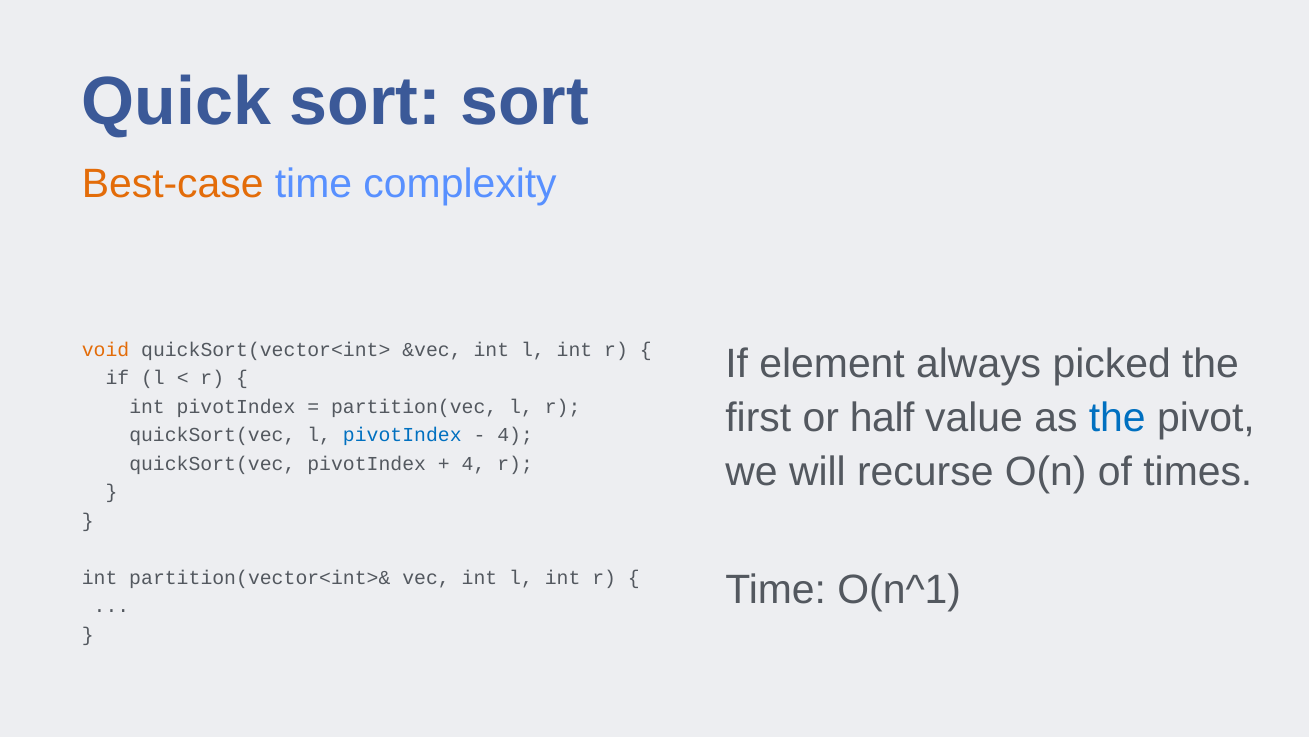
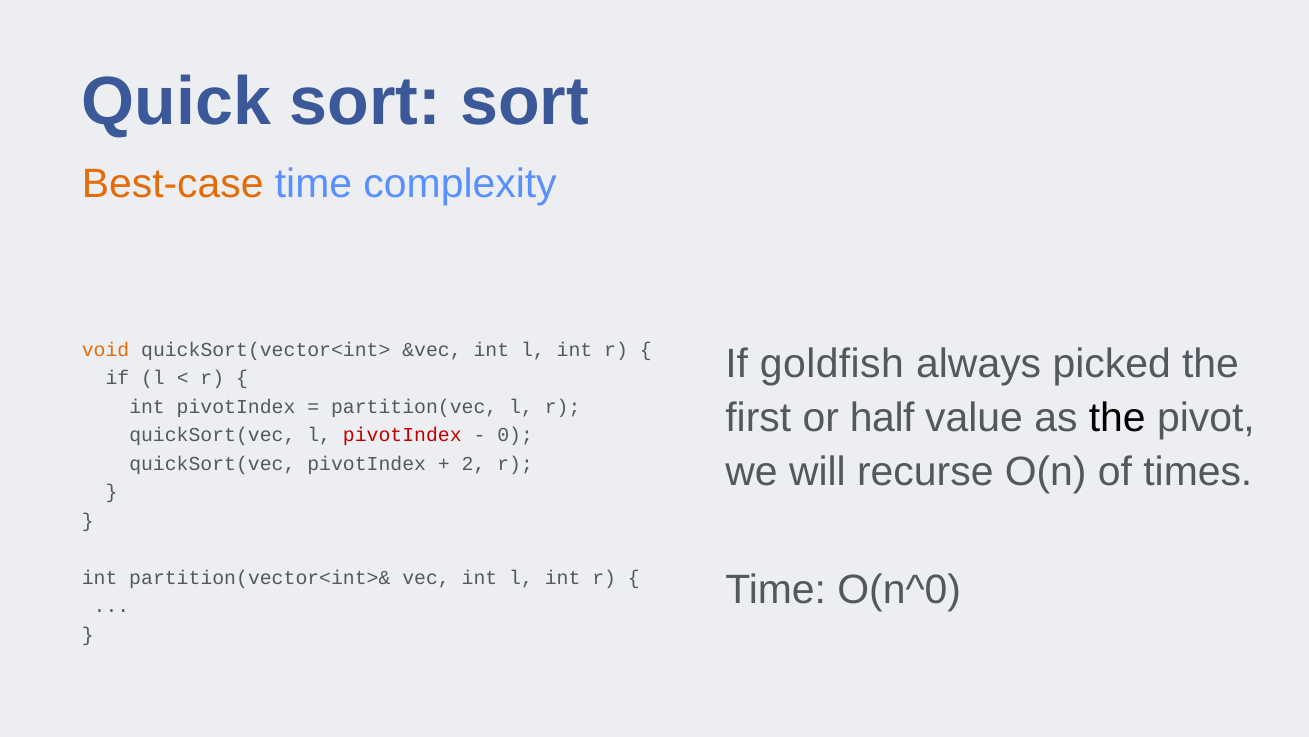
element: element -> goldfish (832, 364)
the colour: blue -> black (1117, 418)
pivotIndex colour: blue -> red (402, 435)
4: 4 -> 0 (515, 435)
4: 4 -> 2 (474, 463)
O(n^1: O(n^1 -> O(n^0 (899, 590)
